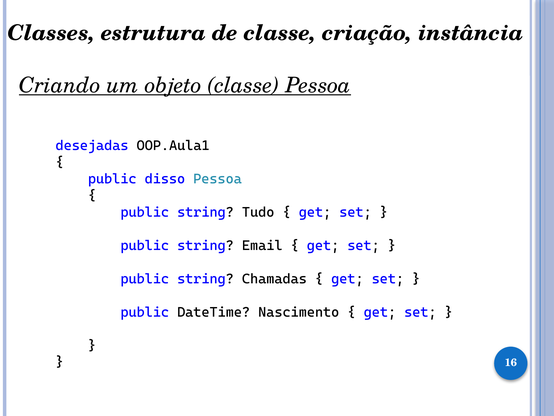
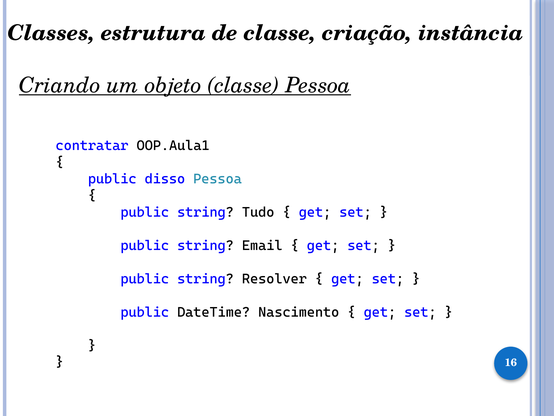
desejadas: desejadas -> contratar (92, 146)
Chamadas: Chamadas -> Resolver (274, 279)
